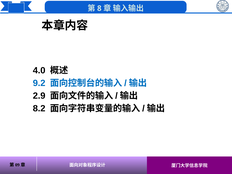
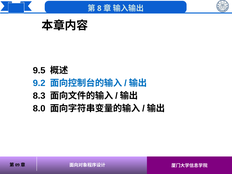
4.0: 4.0 -> 9.5 (39, 70)
2.9: 2.9 -> 8.3 (39, 96)
8.2: 8.2 -> 8.0 (39, 108)
